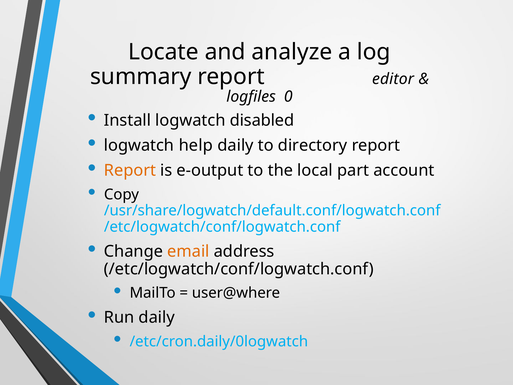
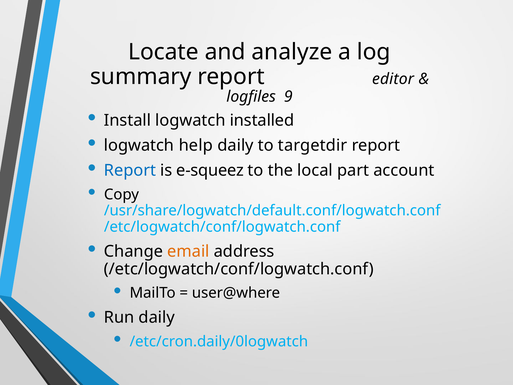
0: 0 -> 9 (288, 97)
disabled: disabled -> installed (262, 120)
directory: directory -> targetdir (313, 145)
Report colour: orange -> blue (130, 170)
e-output: e-output -> e-squeez (210, 170)
